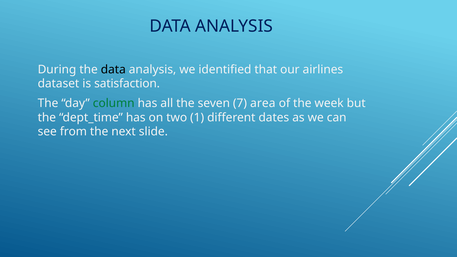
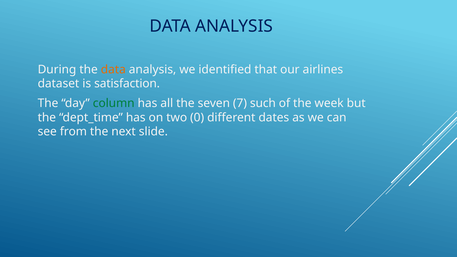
data colour: black -> orange (113, 69)
area: area -> such (263, 103)
1: 1 -> 0 (197, 117)
